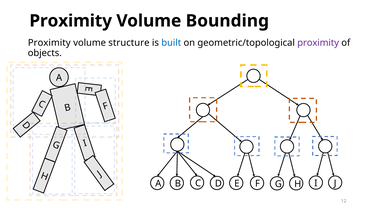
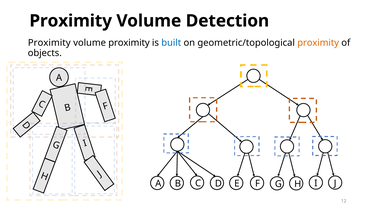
Bounding: Bounding -> Detection (227, 21)
volume structure: structure -> proximity (129, 43)
proximity colour: purple -> orange (318, 43)
